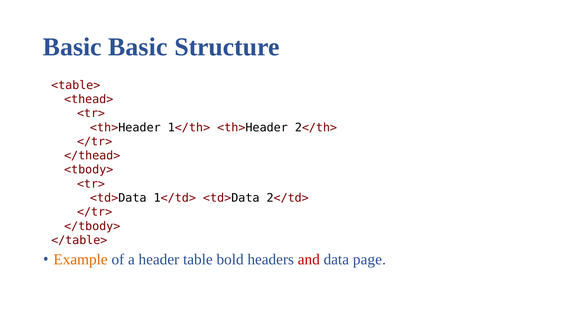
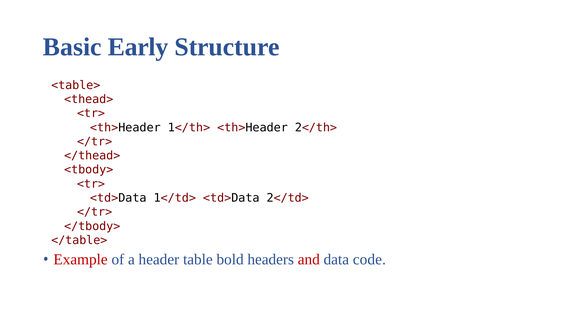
Basic Basic: Basic -> Early (138, 47)
Example colour: orange -> red (81, 259)
data page: page -> code (369, 259)
